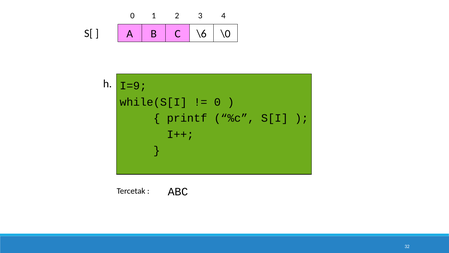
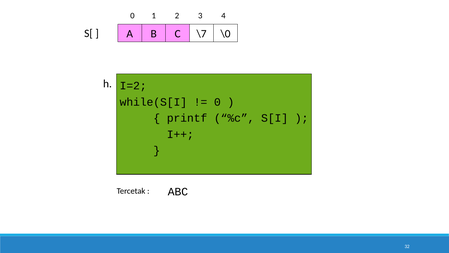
\6: \6 -> \7 (202, 34)
I=9: I=9 -> I=2 (133, 86)
